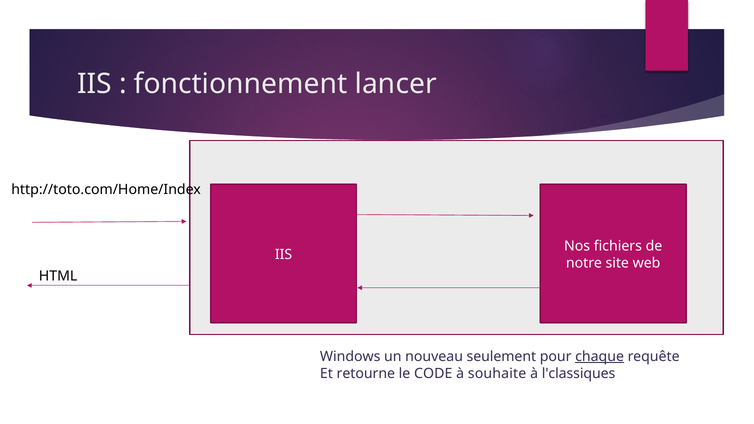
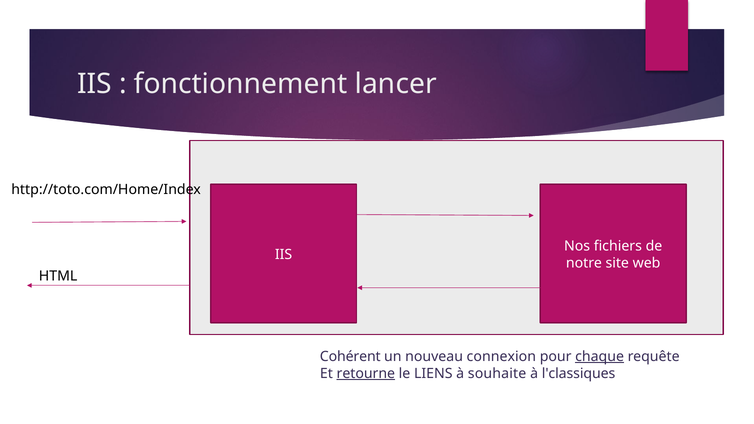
Windows: Windows -> Cohérent (350, 357)
seulement: seulement -> connexion (501, 357)
retourne underline: none -> present (366, 374)
CODE: CODE -> LIENS (433, 374)
